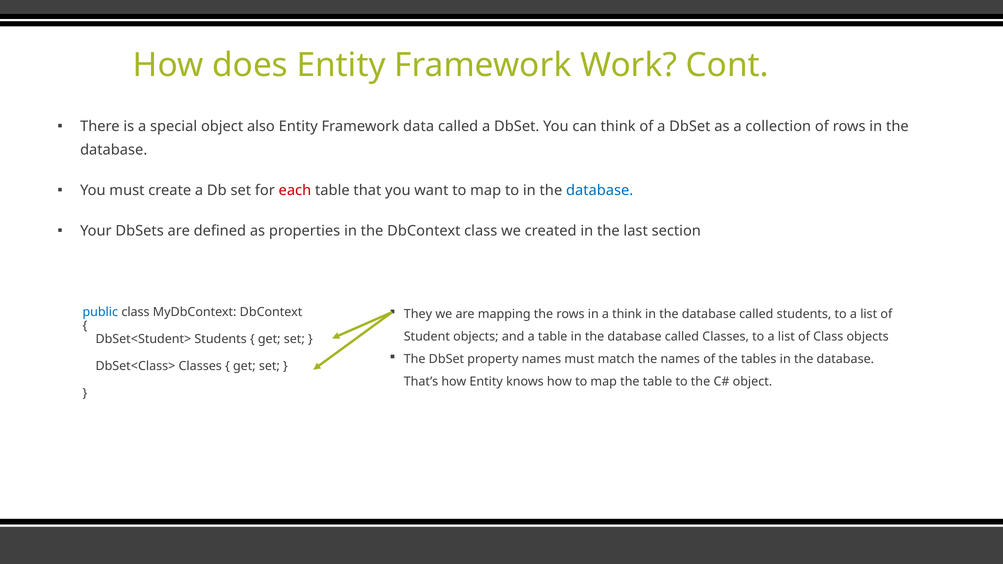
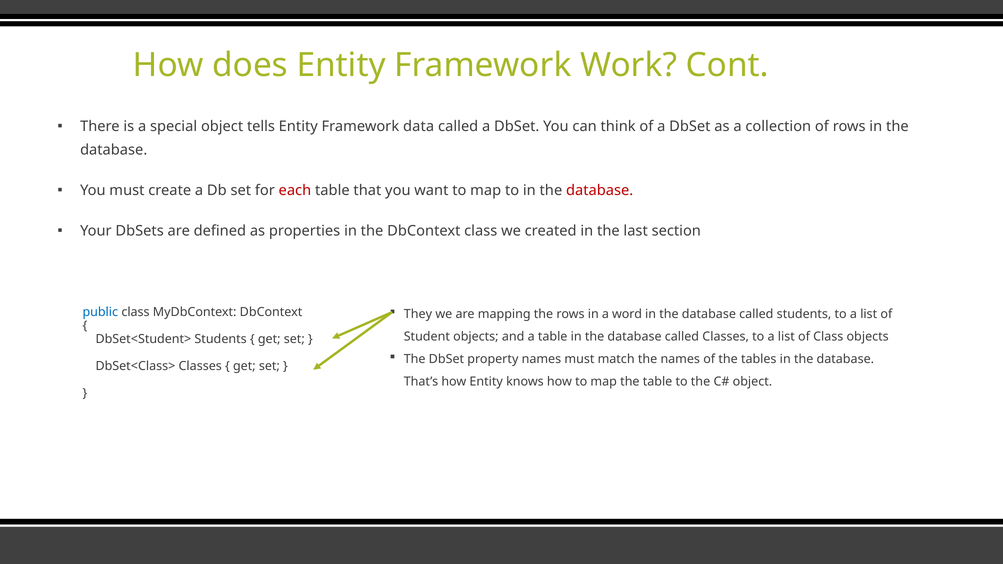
also: also -> tells (261, 126)
database colour: blue -> red (600, 191)
a think: think -> word (627, 314)
